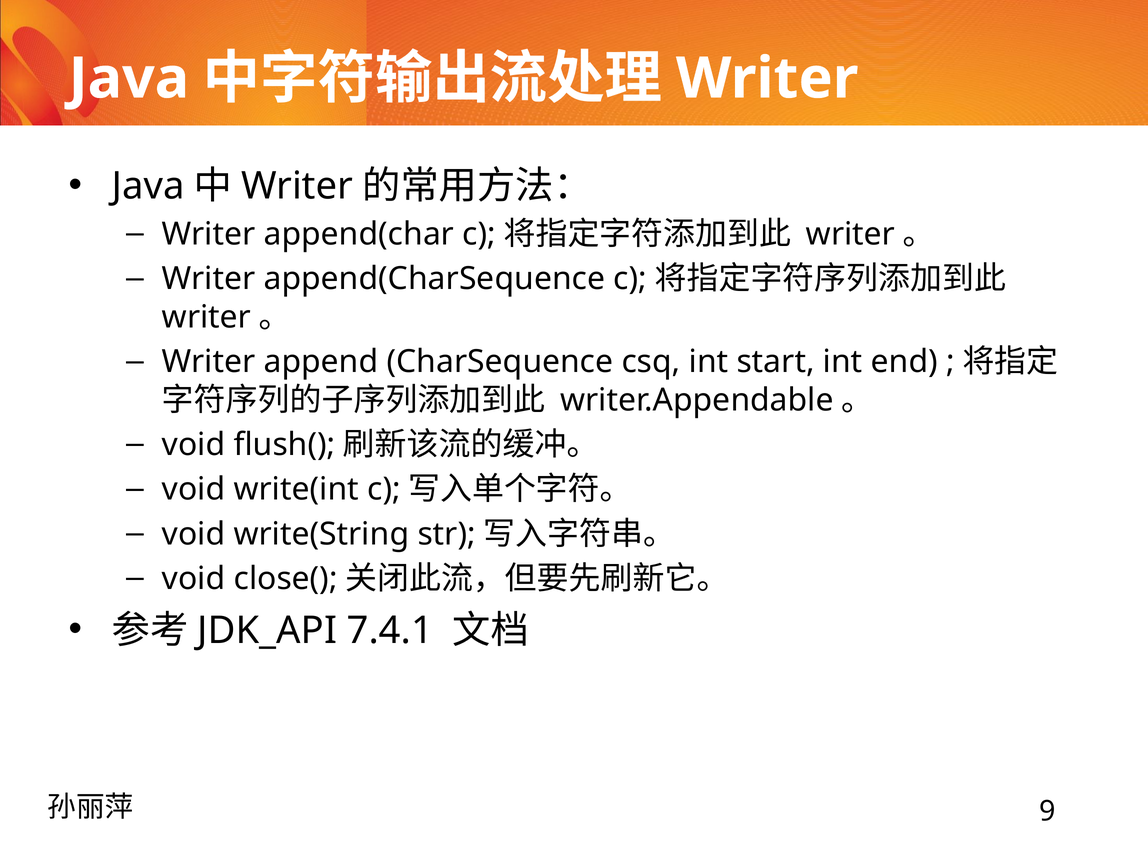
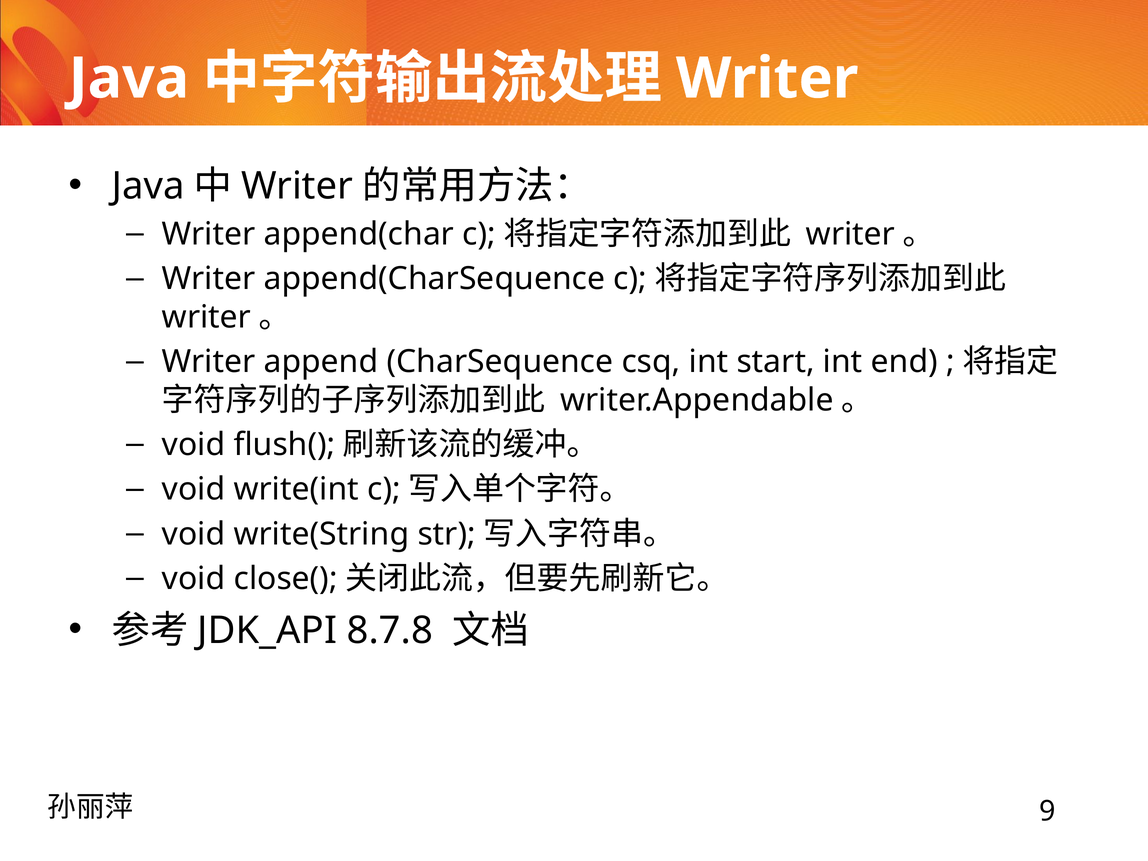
7.4.1: 7.4.1 -> 8.7.8 (390, 630)
